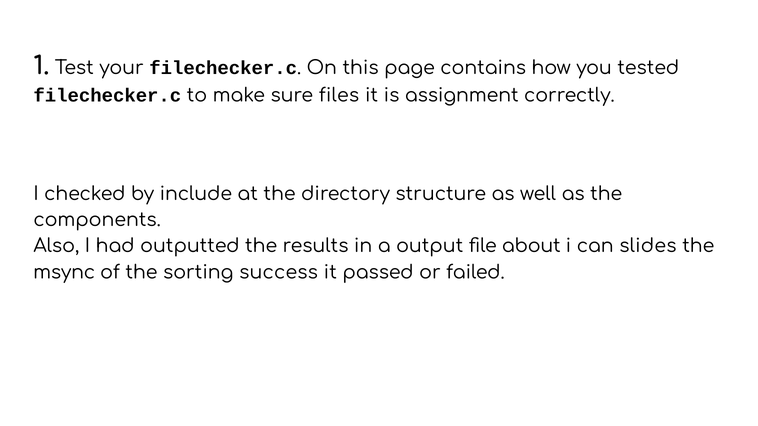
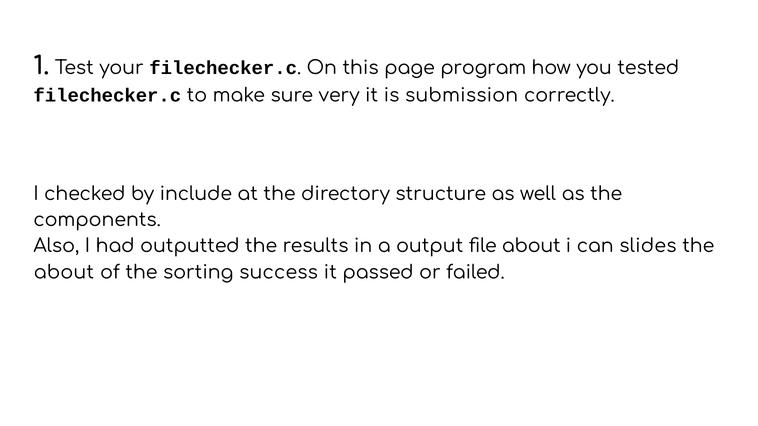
contains: contains -> program (483, 68)
files: files -> very (339, 95)
assignment: assignment -> submission (462, 95)
msync: msync -> about (64, 273)
